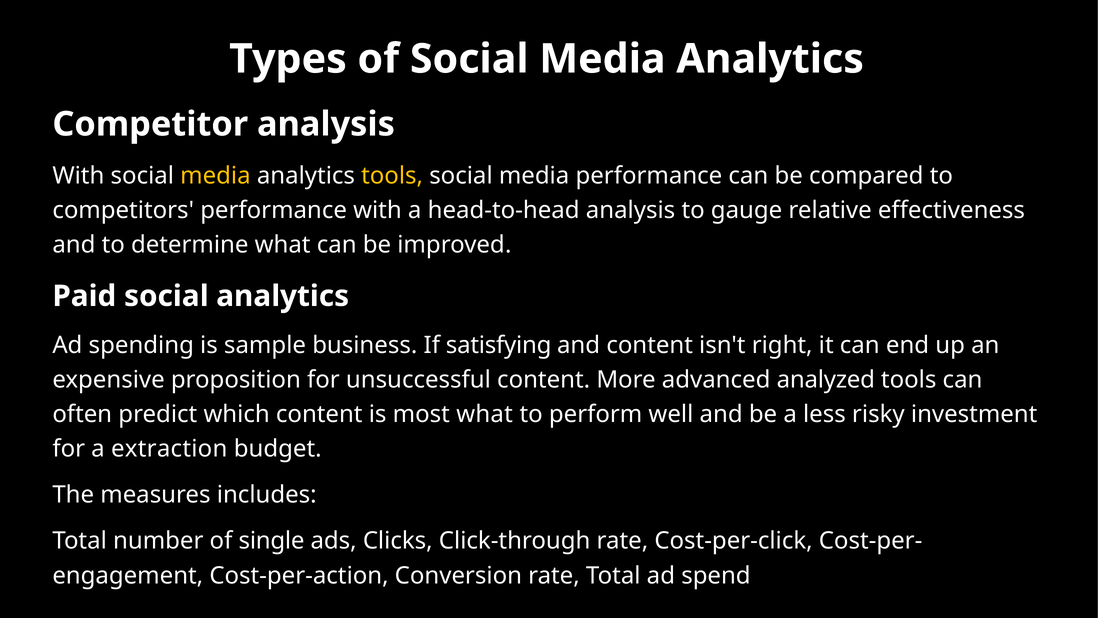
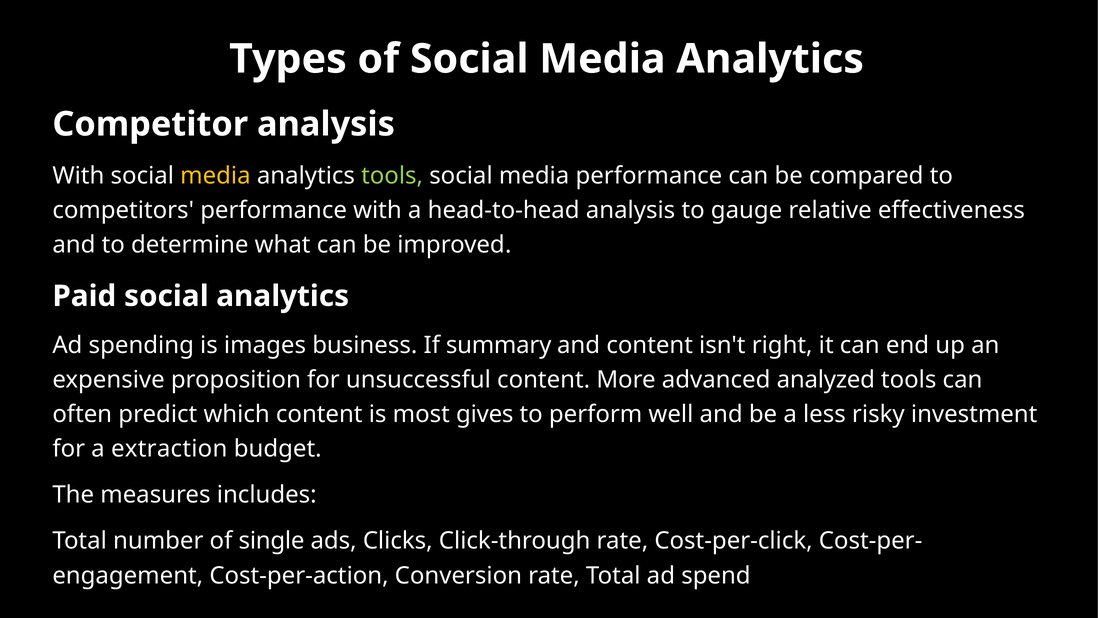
tools colour: yellow -> light green (392, 176)
sample: sample -> images (265, 345)
satisfying: satisfying -> summary (499, 345)
most what: what -> gives (485, 414)
